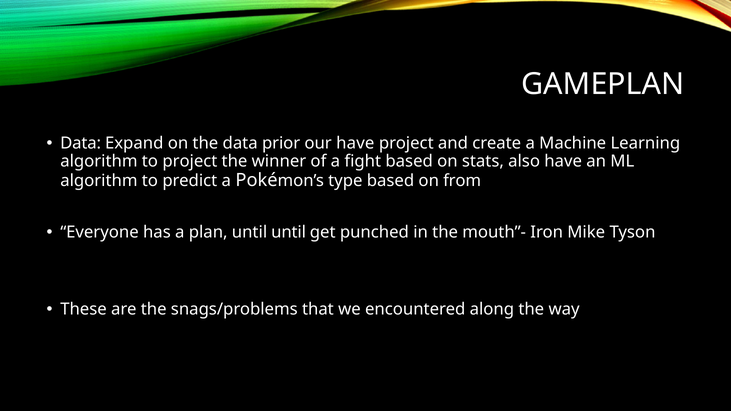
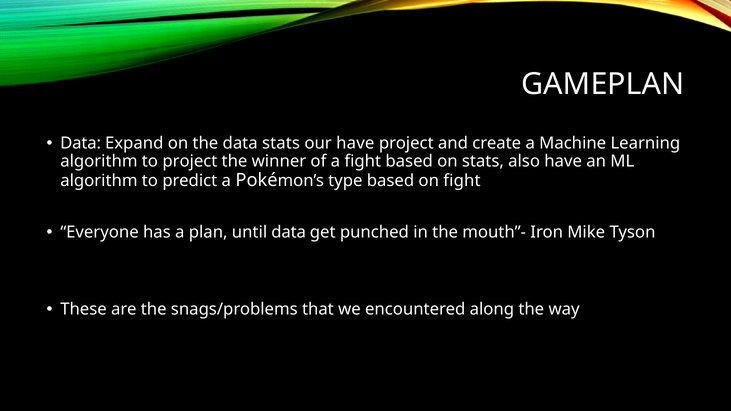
data prior: prior -> stats (281, 143)
on from: from -> fight (462, 181)
until until: until -> data (289, 232)
